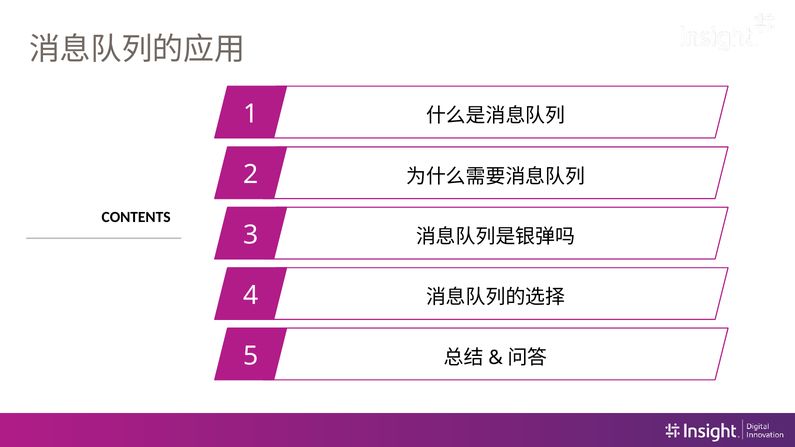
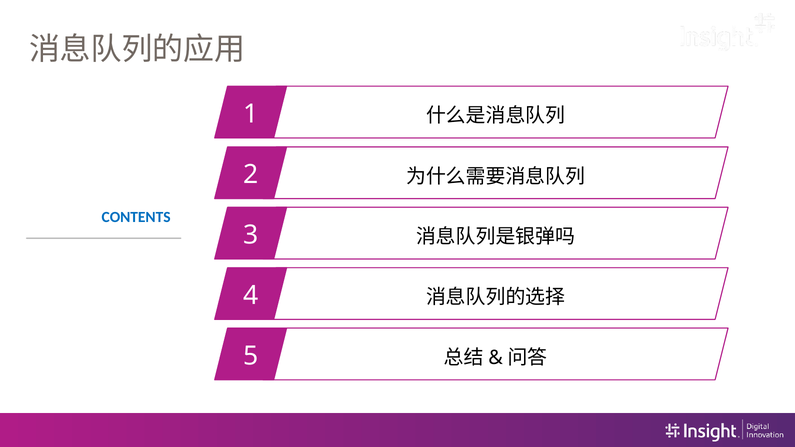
CONTENTS colour: black -> blue (136, 217)
